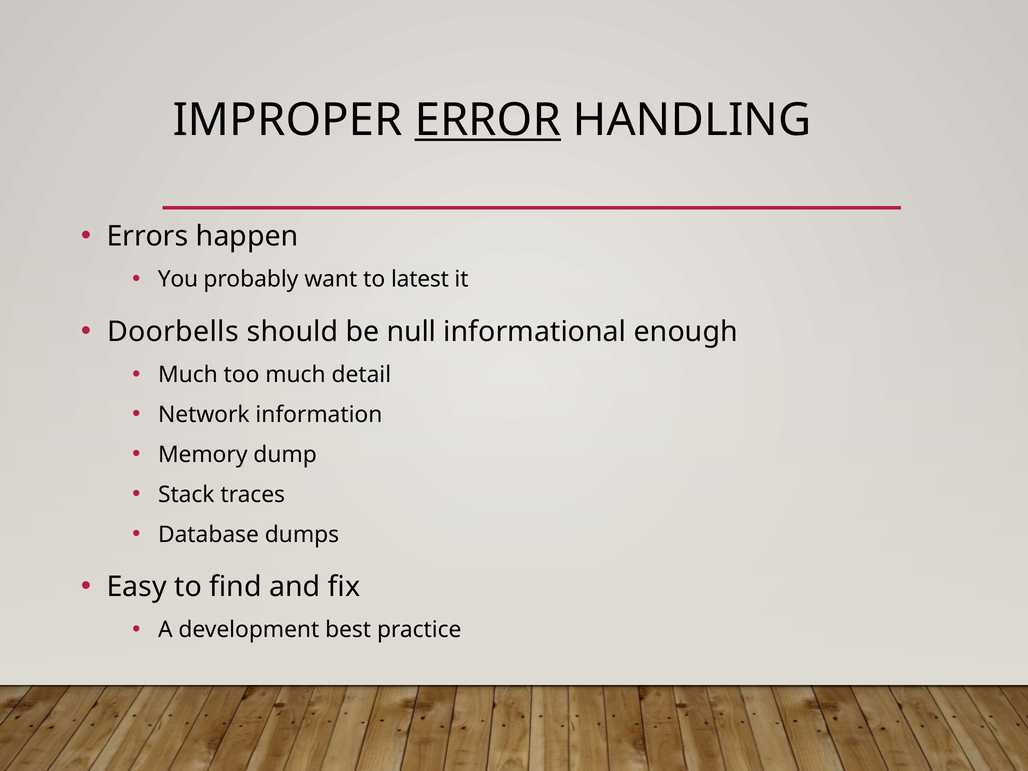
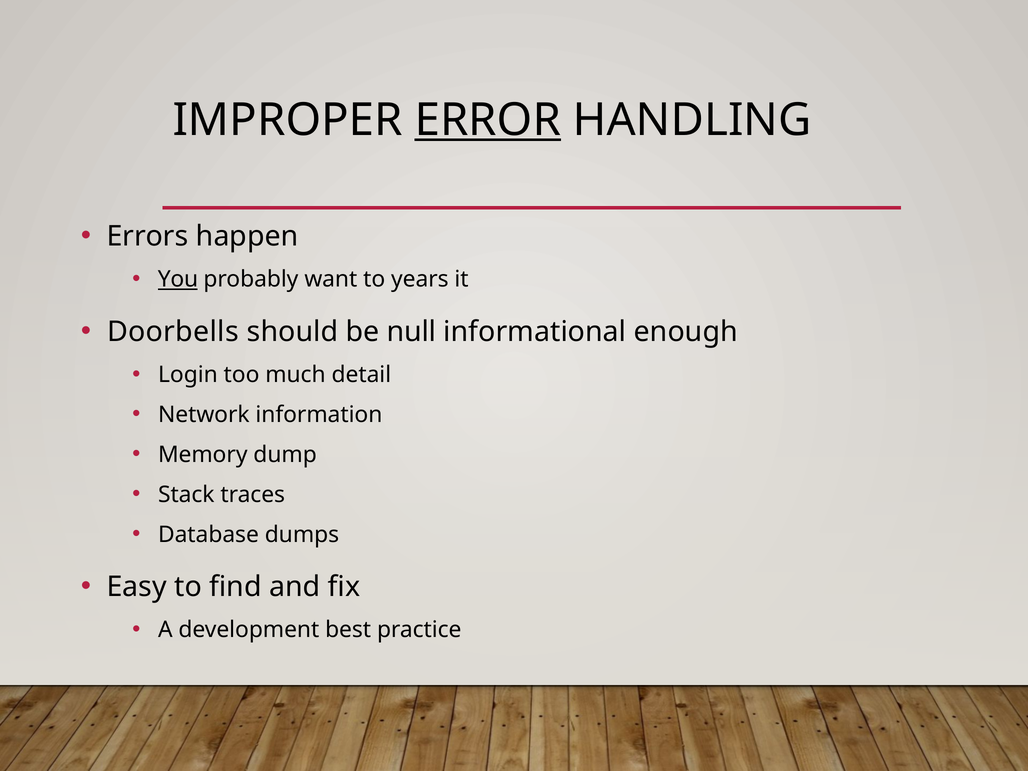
You underline: none -> present (178, 279)
latest: latest -> years (420, 279)
Much: Much -> Login (188, 375)
